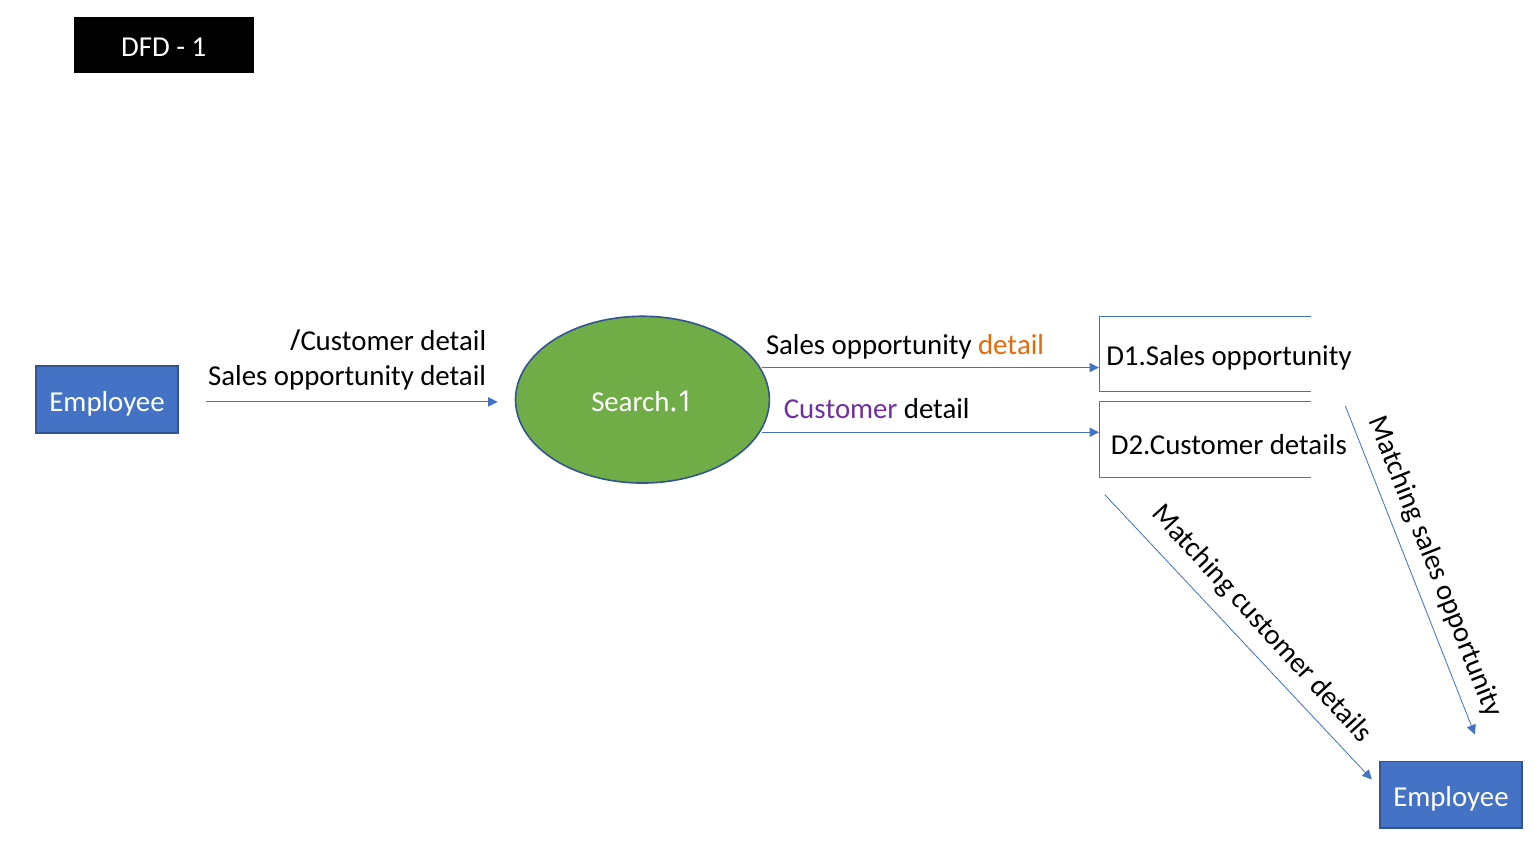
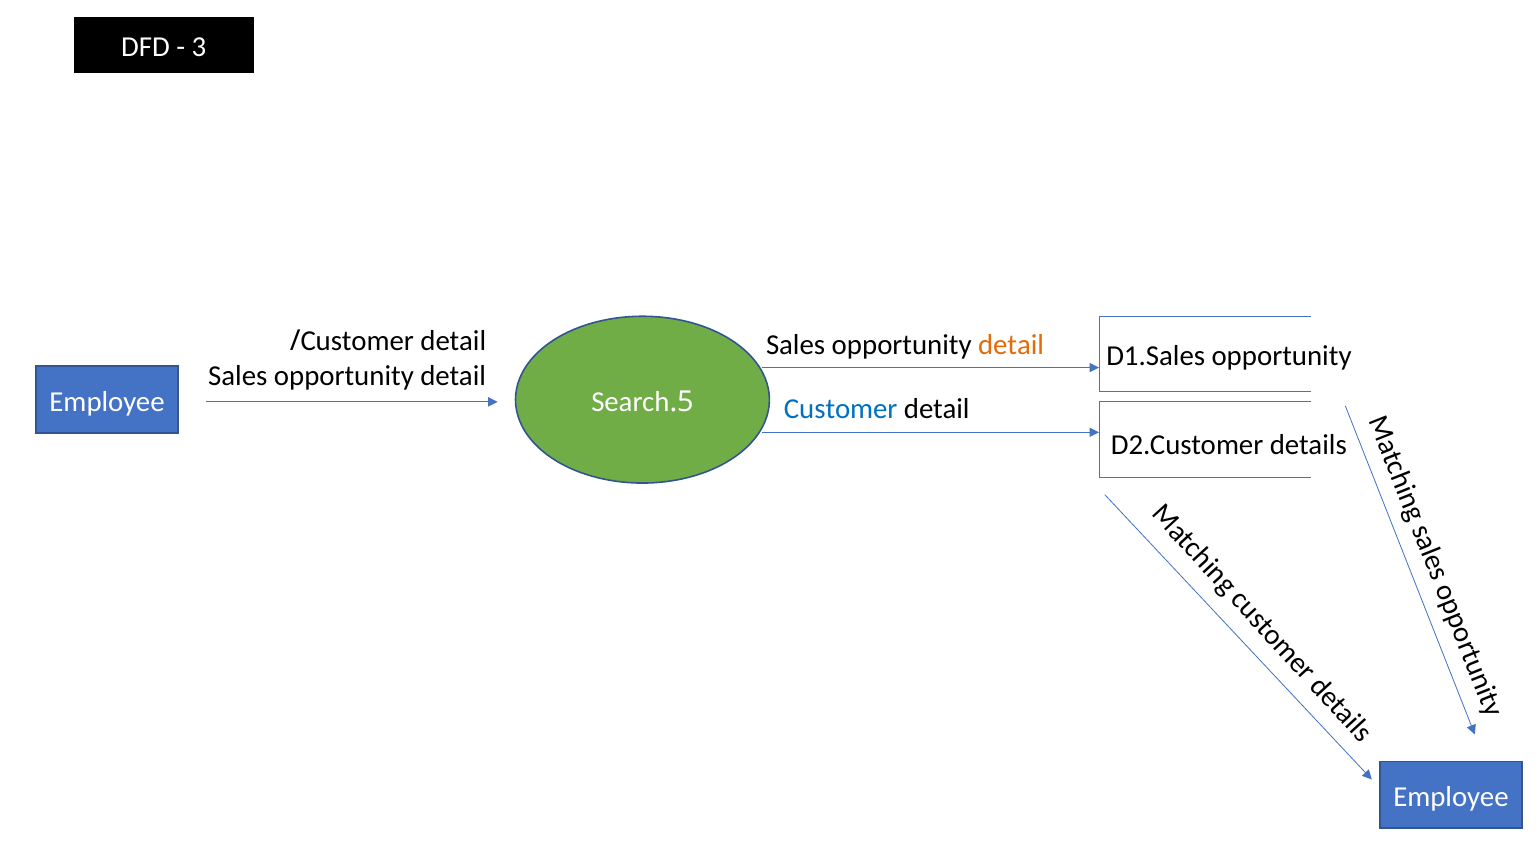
1: 1 -> 3 (199, 47)
Employee 1: 1 -> 5 (685, 402)
Customer colour: purple -> blue (841, 409)
